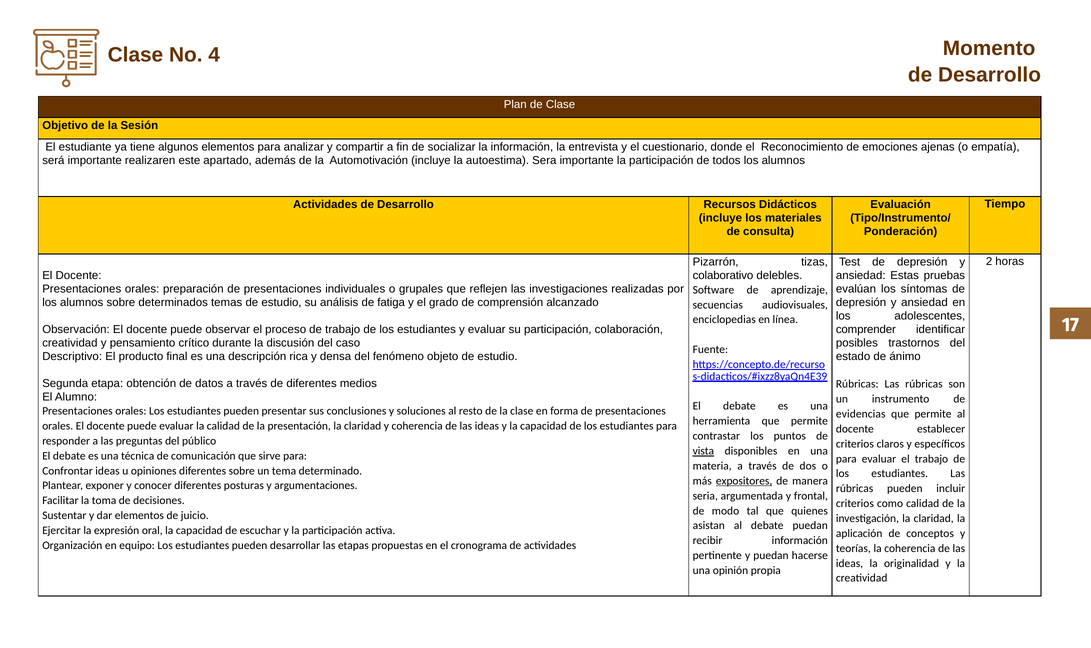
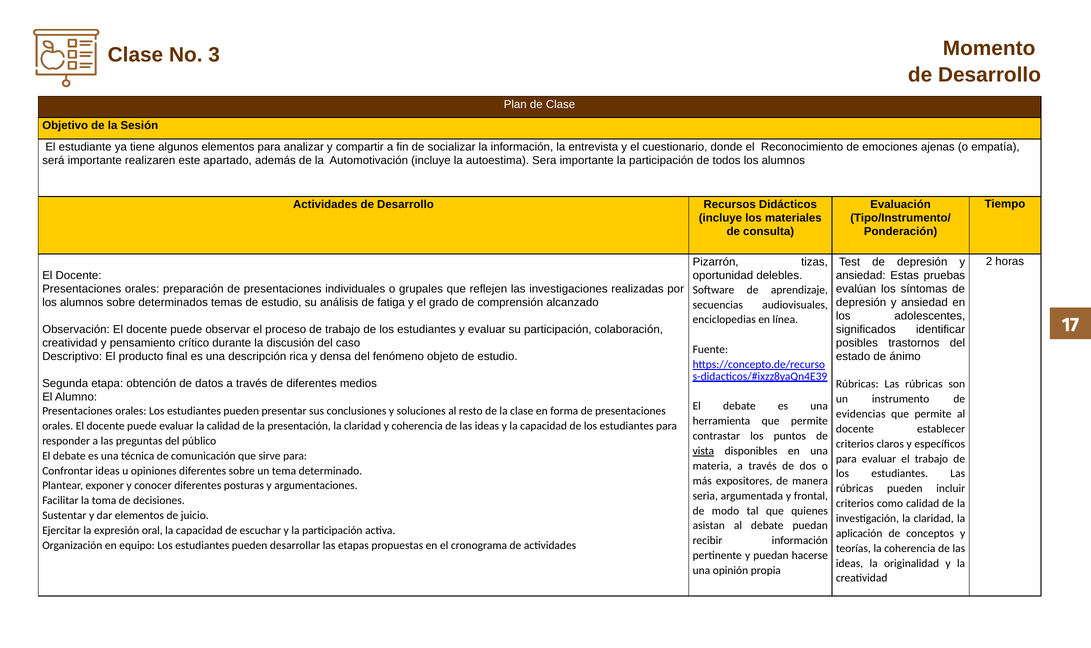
4: 4 -> 3 (214, 55)
colaborativo: colaborativo -> oportunidad (723, 276)
comprender: comprender -> significados (866, 330)
expositores underline: present -> none (744, 481)
